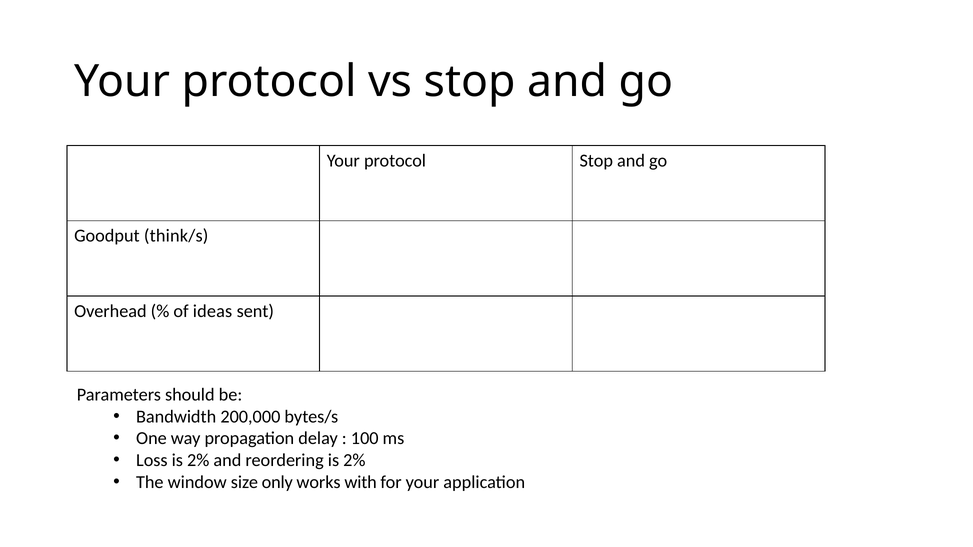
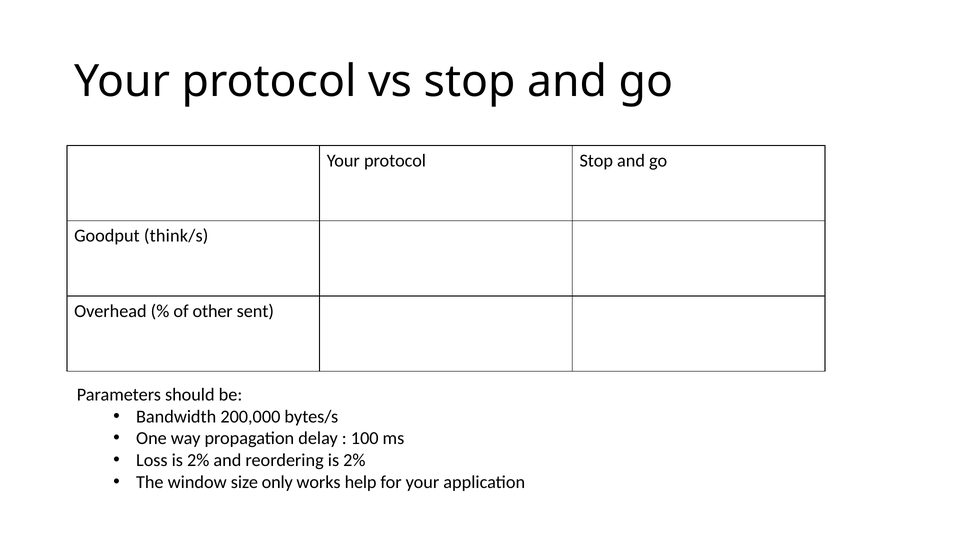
ideas: ideas -> other (213, 311)
with: with -> help (361, 482)
